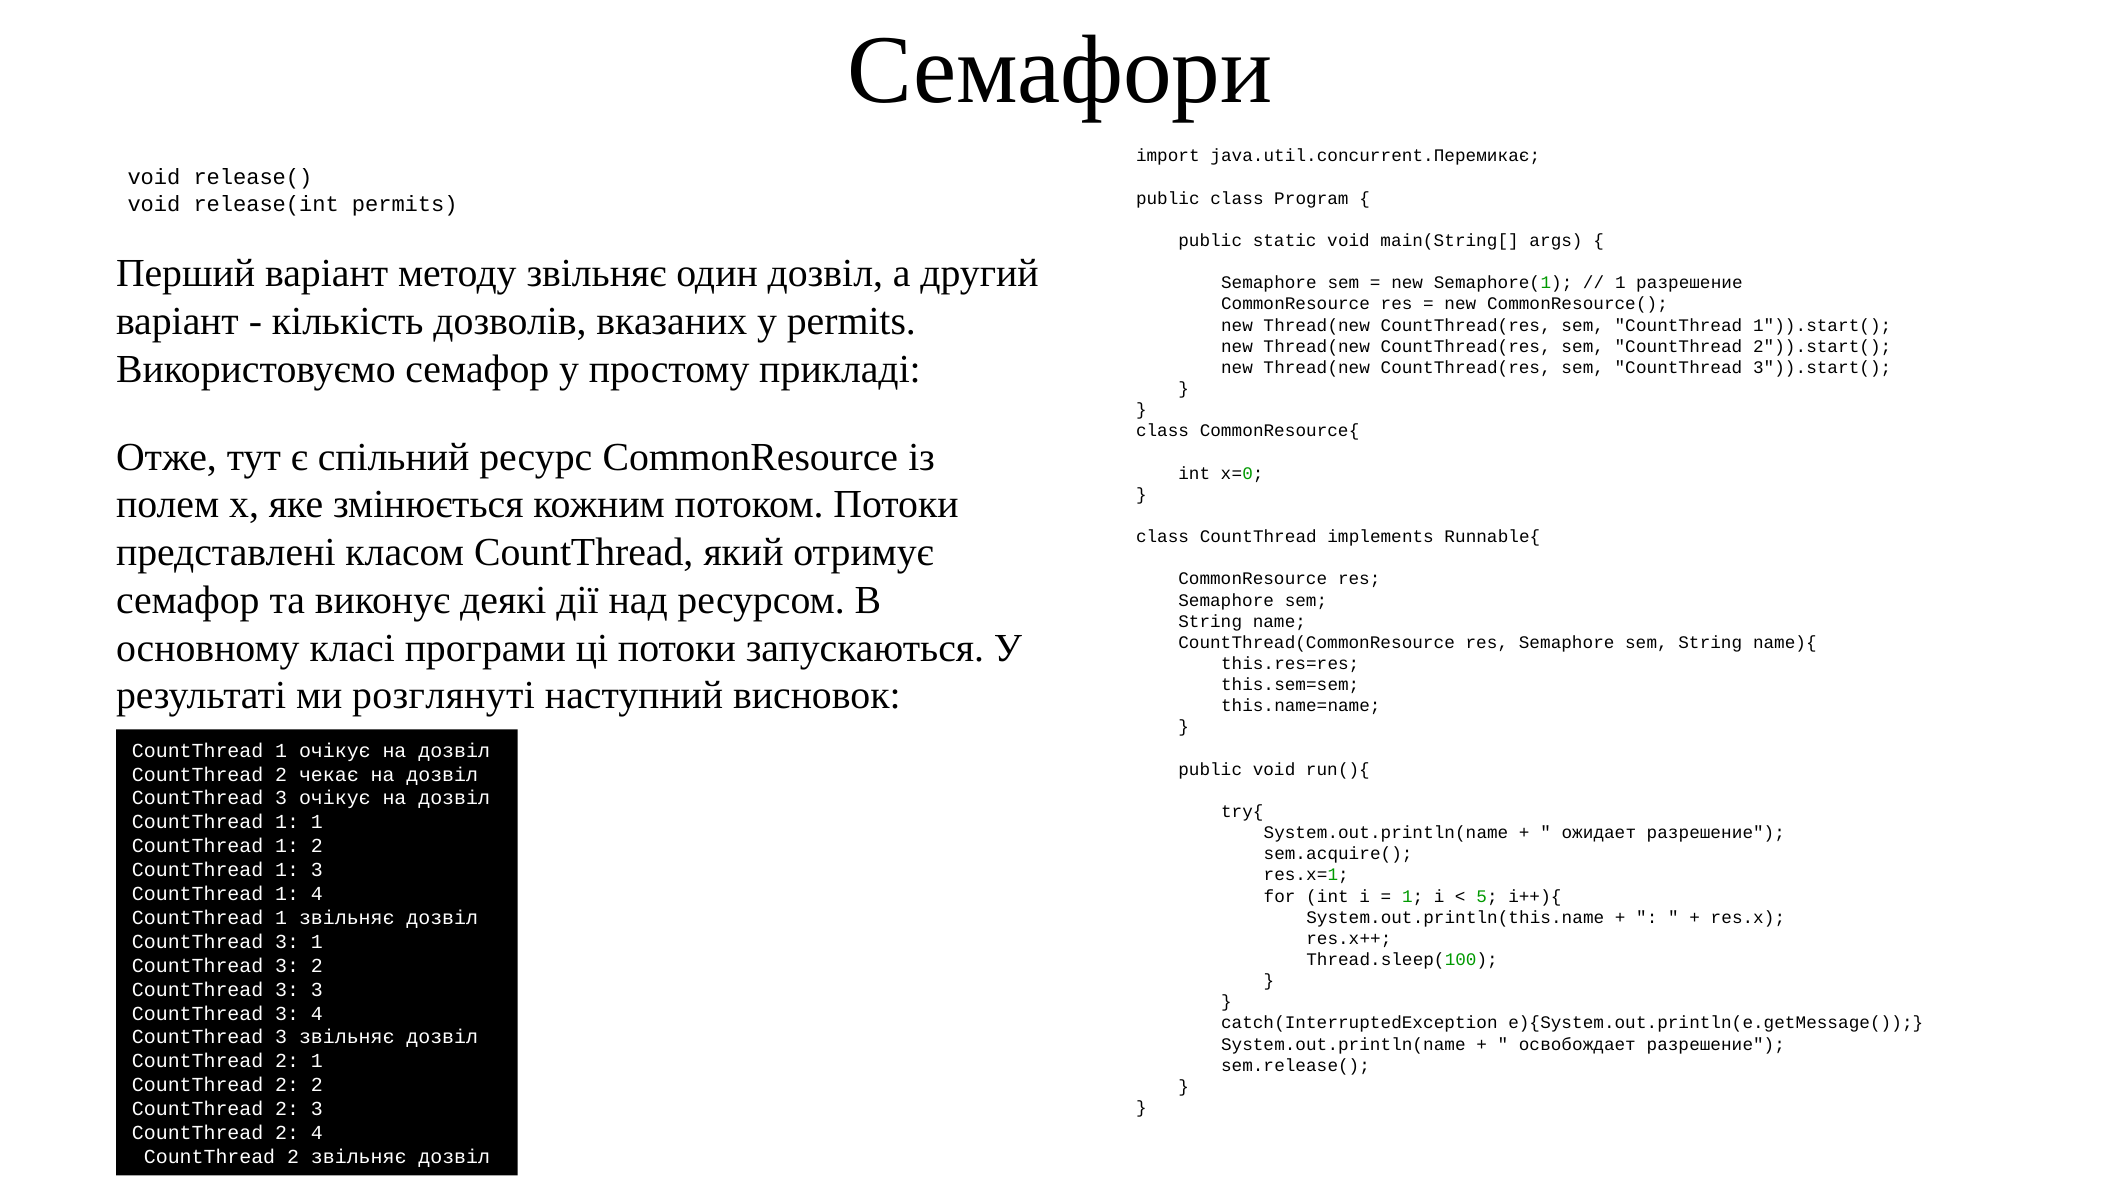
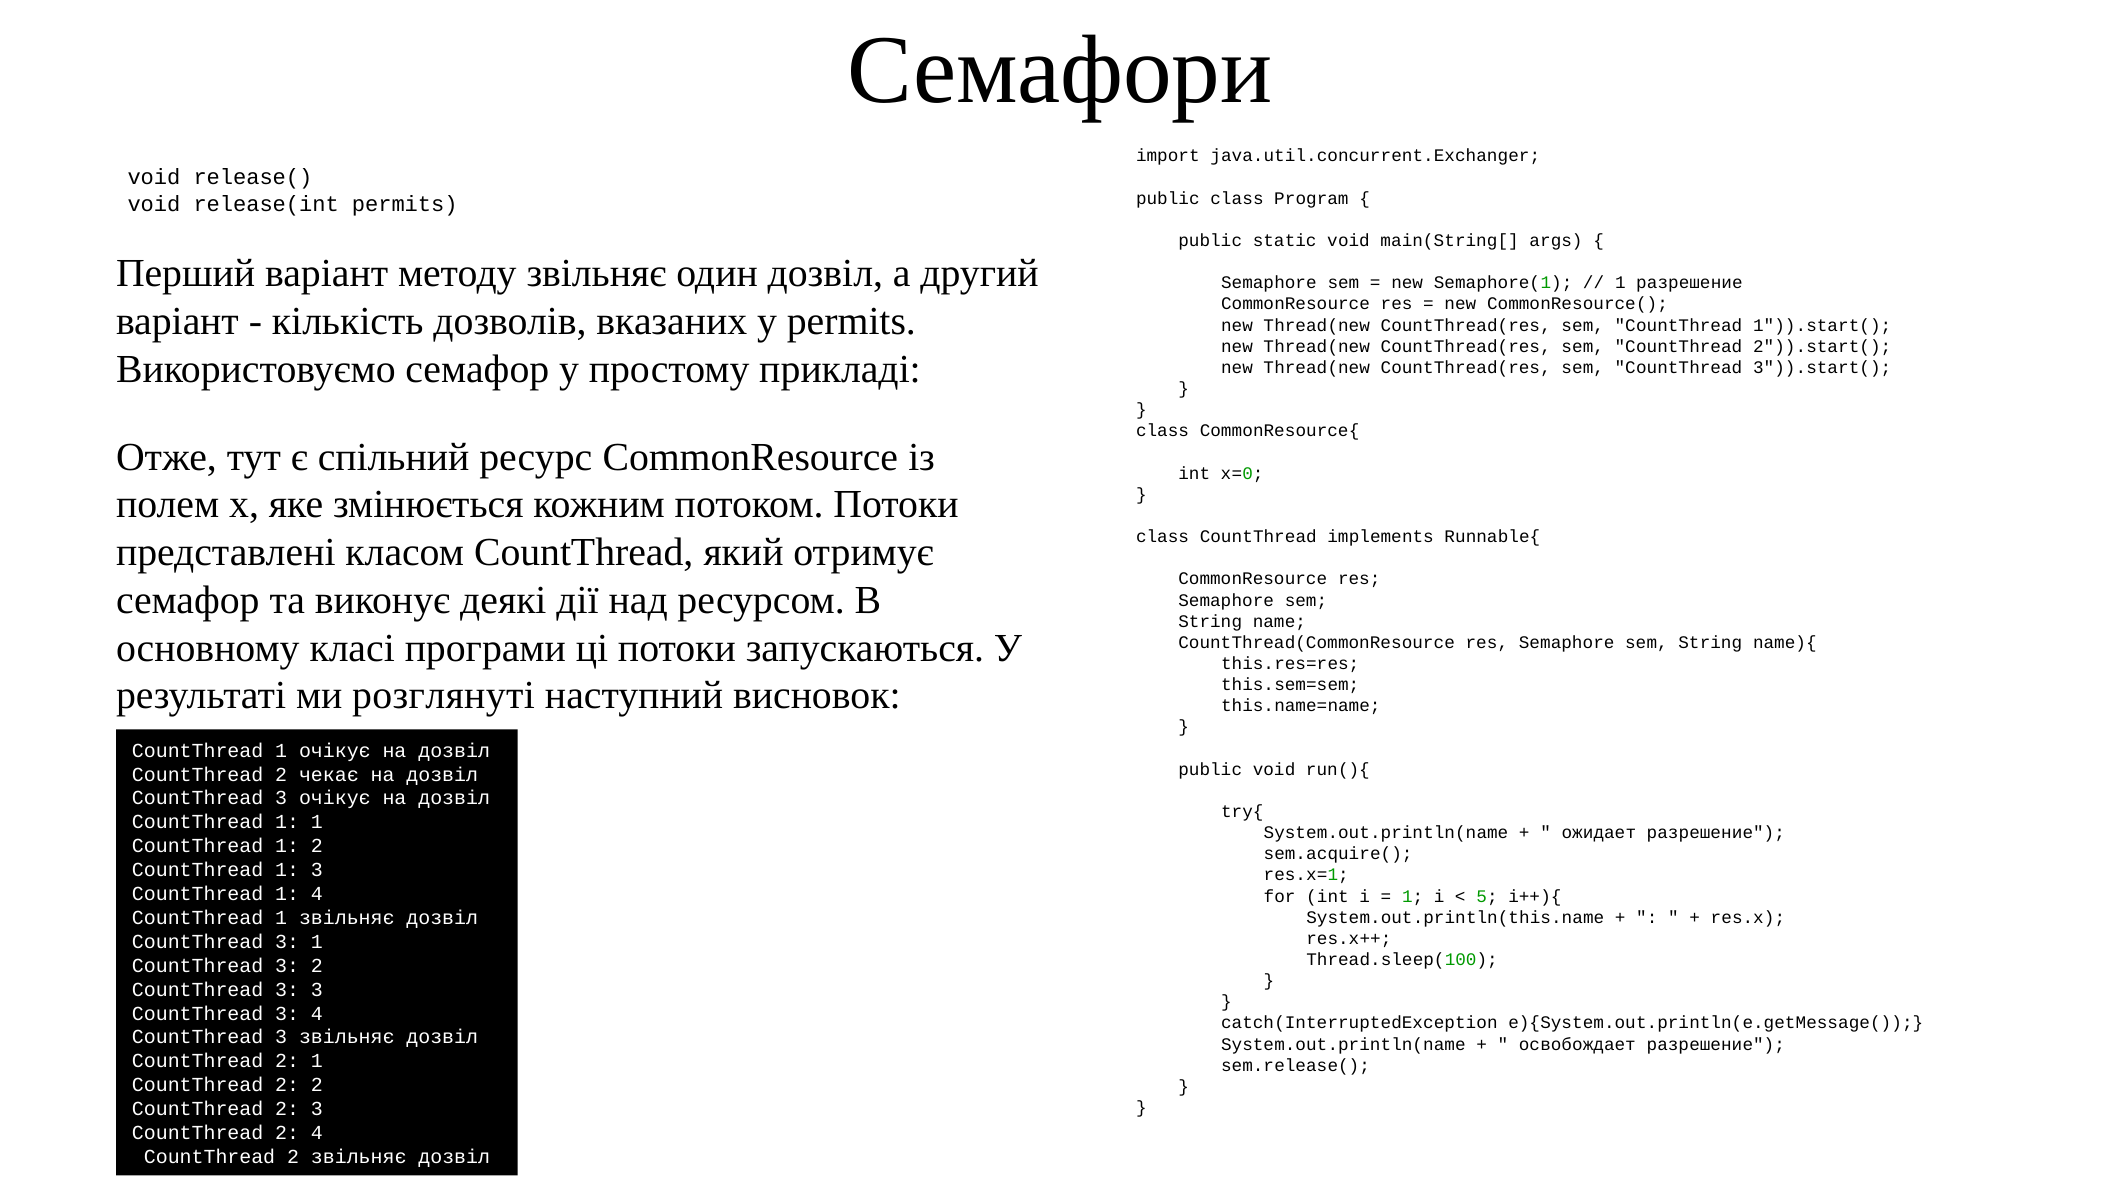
java.util.concurrent.Перемикає: java.util.concurrent.Перемикає -> java.util.concurrent.Exchanger (1375, 156)
